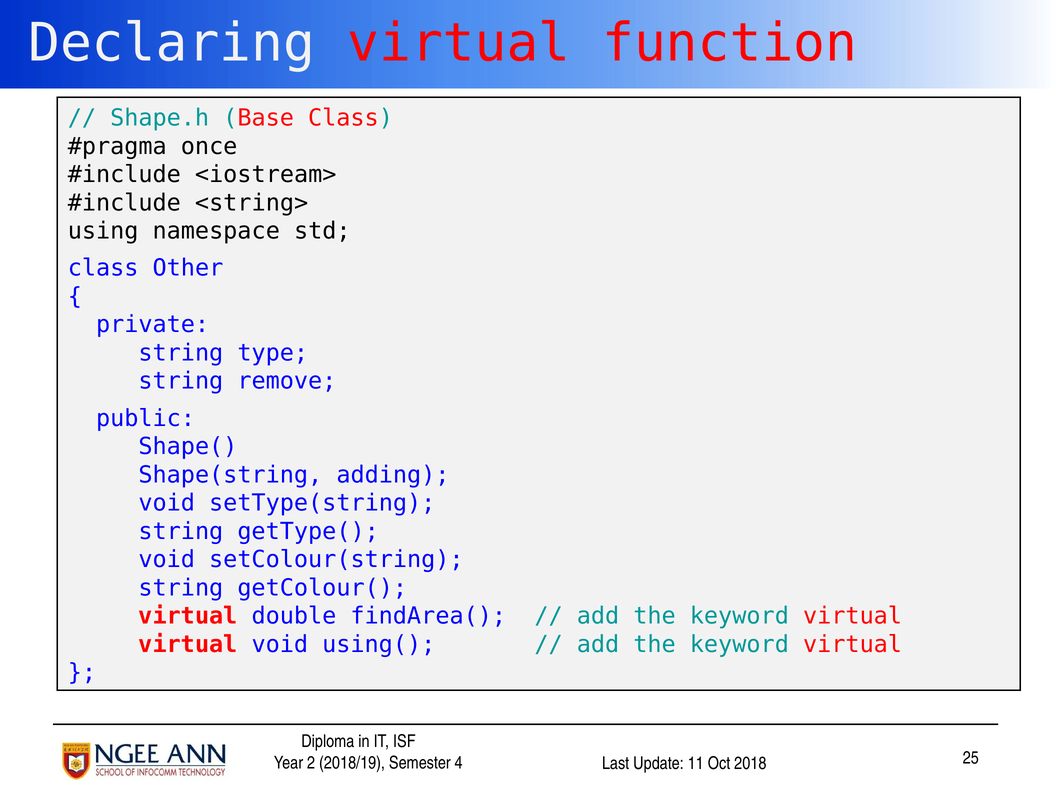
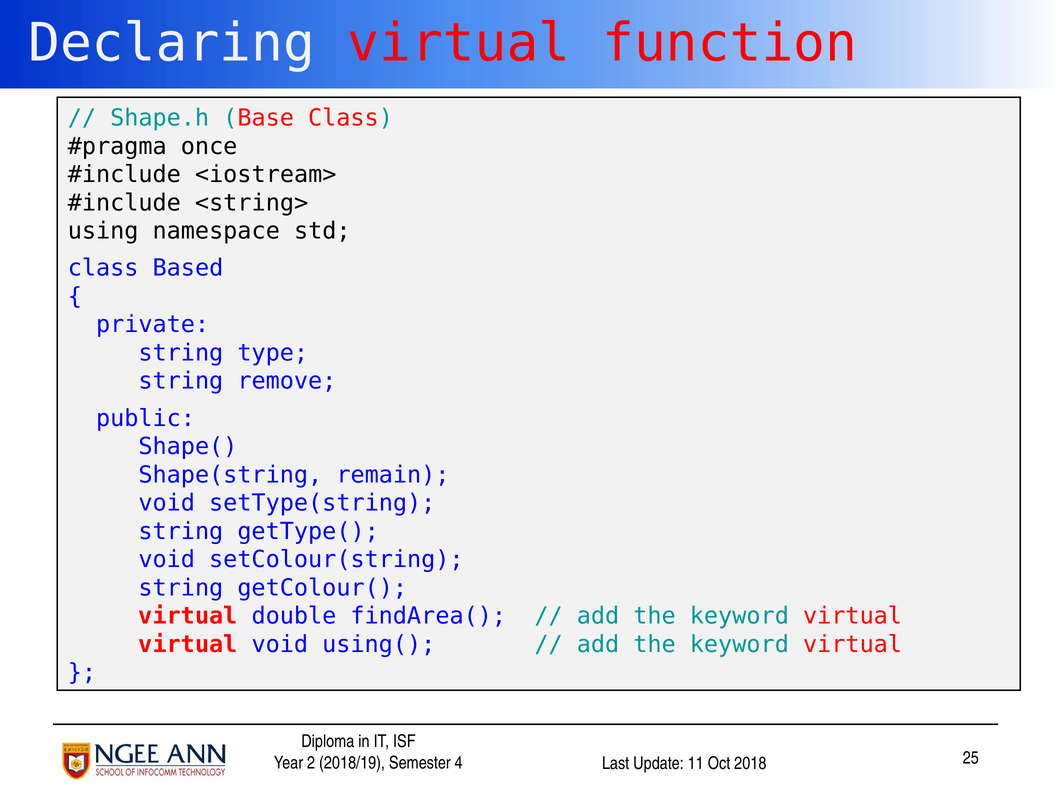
Other: Other -> Based (188, 268)
adding: adding -> remain (393, 475)
